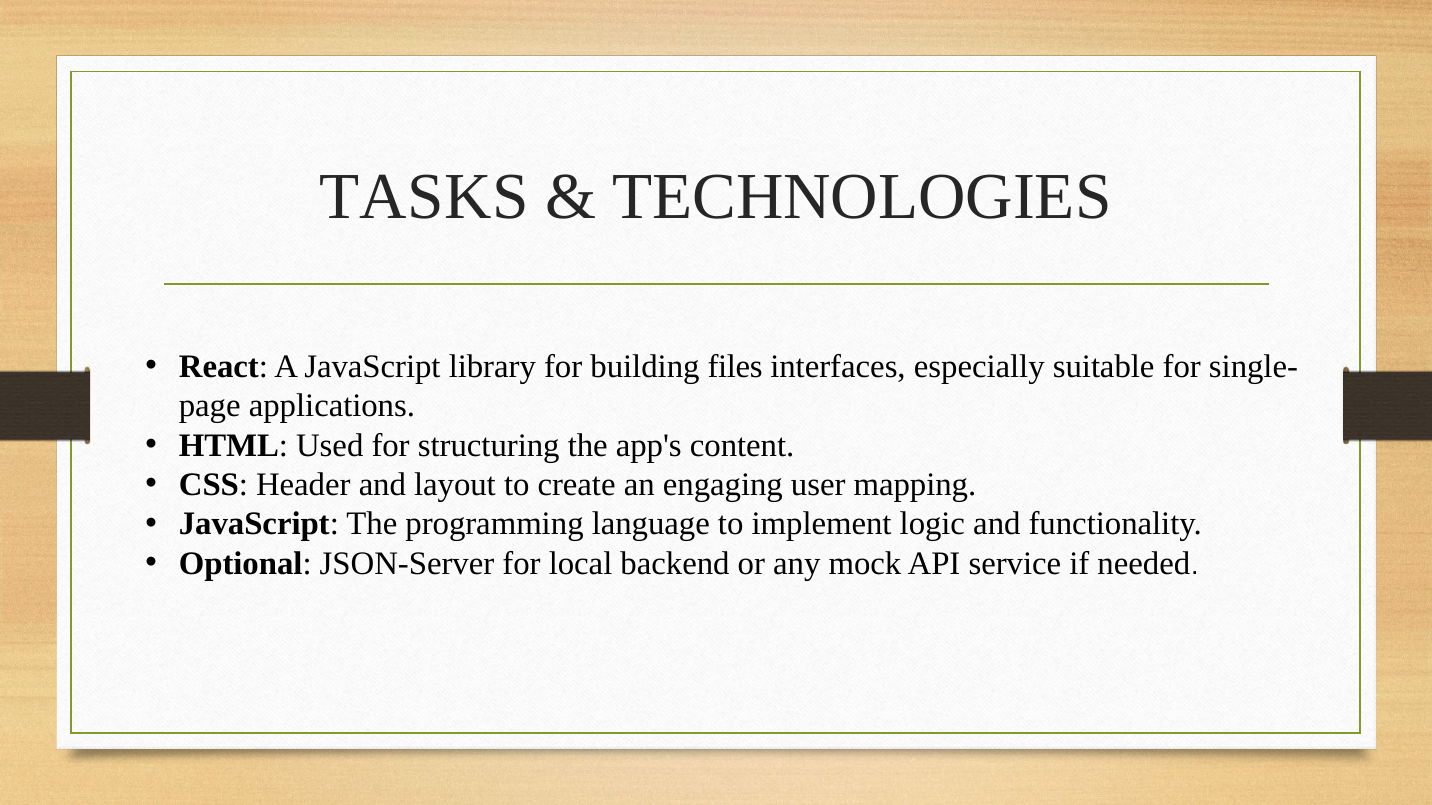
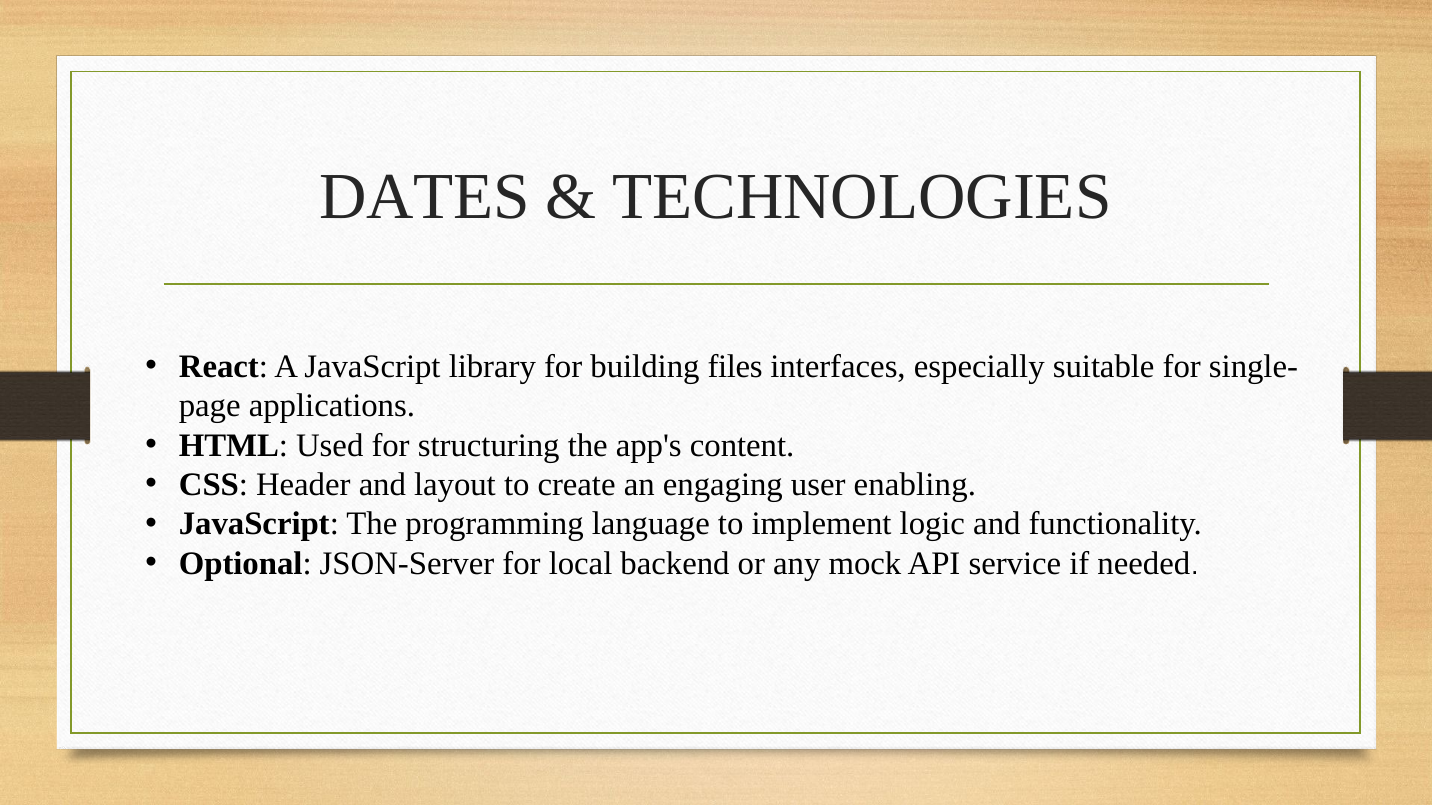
TASKS: TASKS -> DATES (425, 196)
mapping: mapping -> enabling (915, 485)
